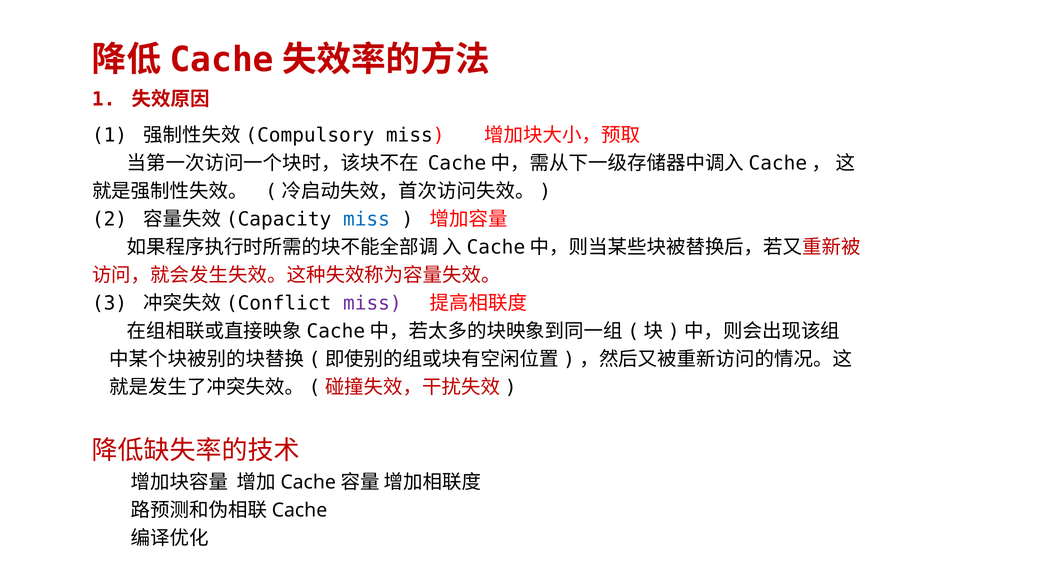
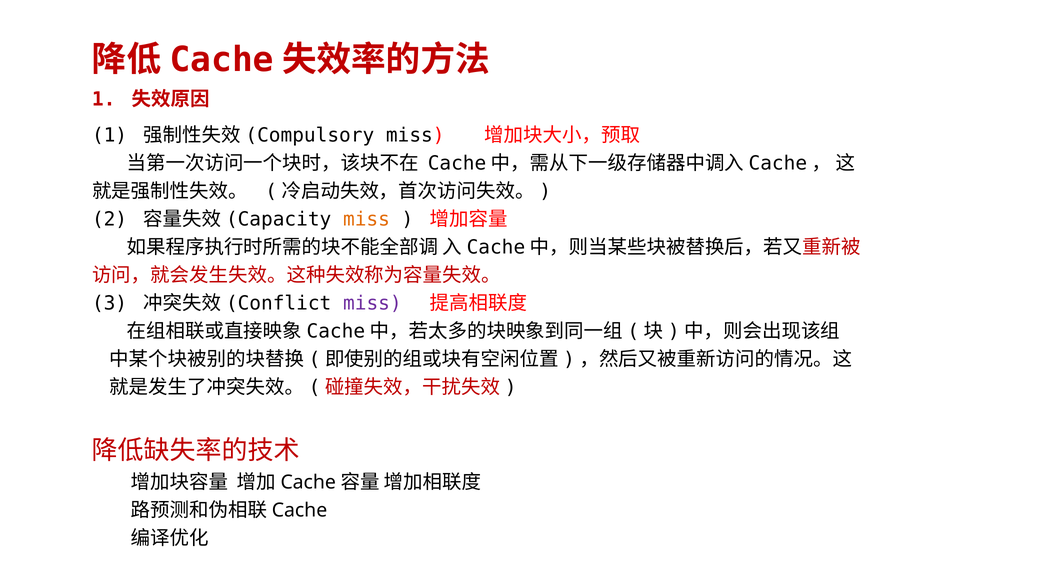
miss colour: blue -> orange (367, 219)
